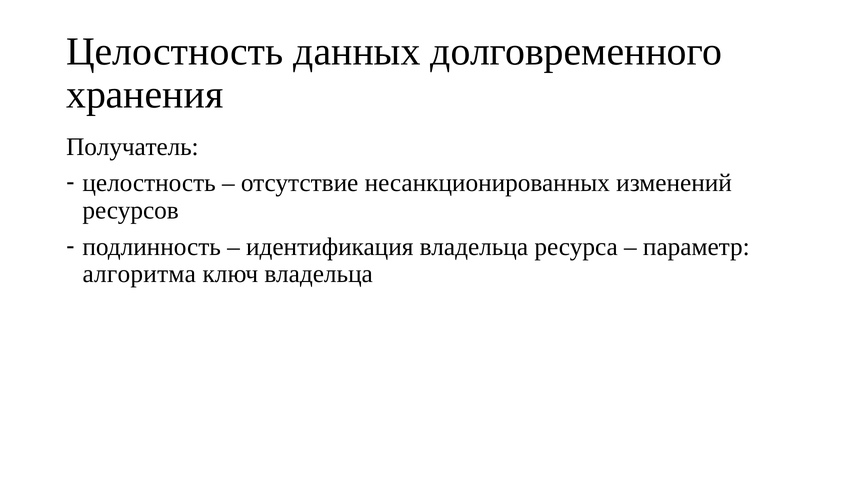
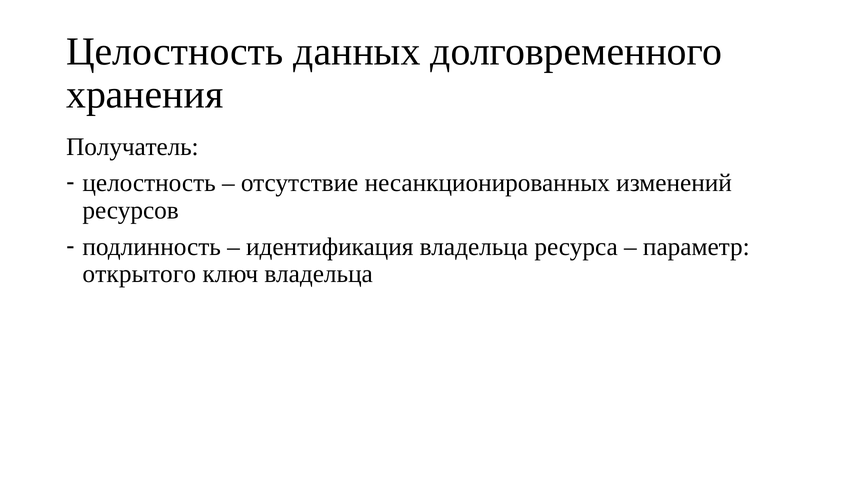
алгоритма: алгоритма -> открытого (139, 274)
